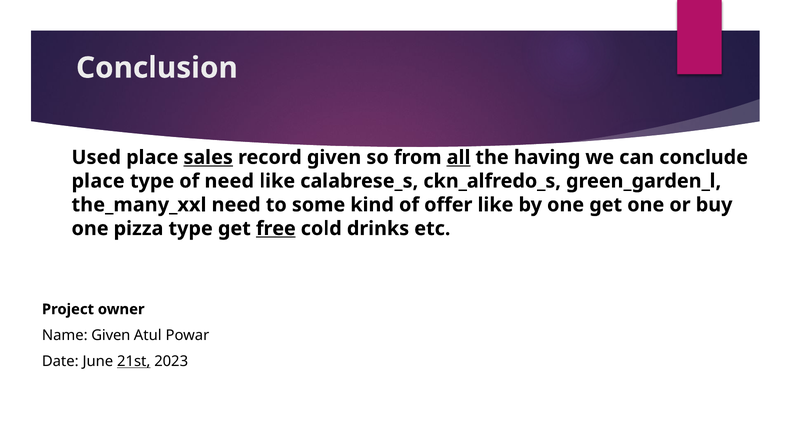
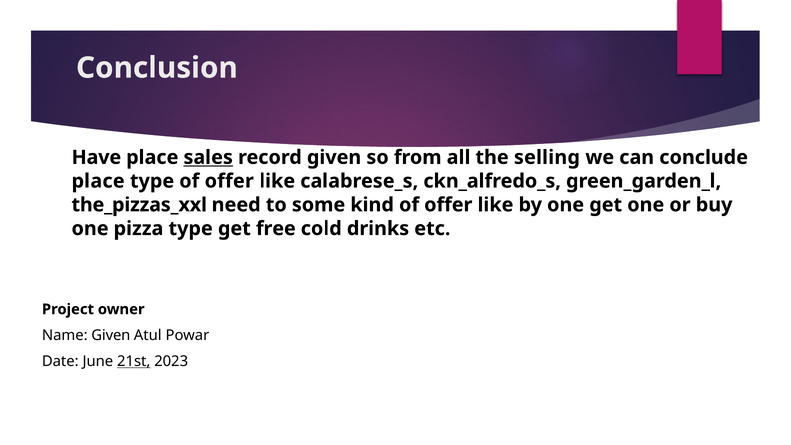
Used: Used -> Have (96, 157)
all underline: present -> none (458, 157)
having: having -> selling (547, 157)
type of need: need -> offer (229, 181)
the_many_xxl: the_many_xxl -> the_pizzas_xxl (139, 205)
free underline: present -> none (276, 229)
